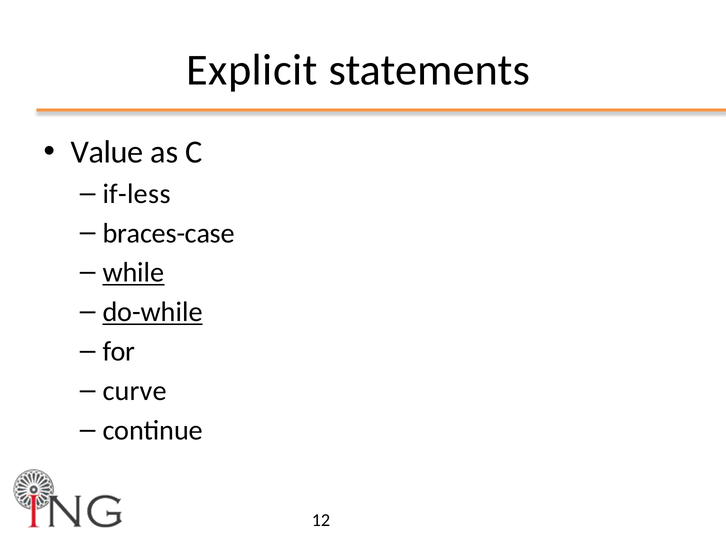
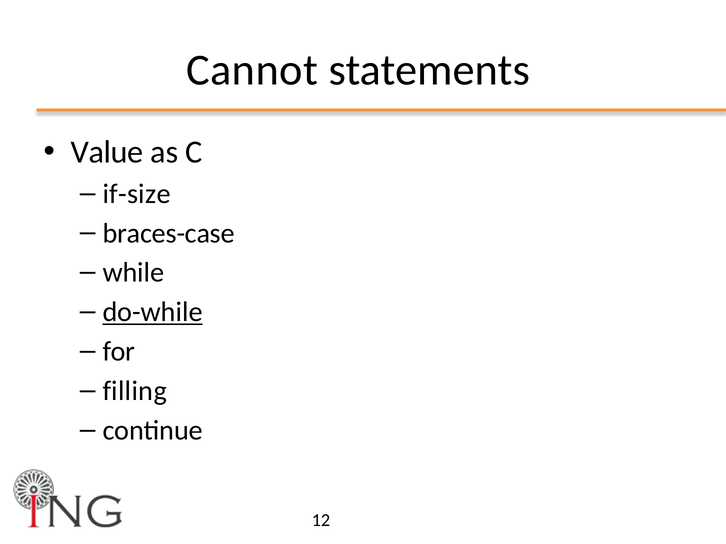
Explicit: Explicit -> Cannot (252, 70)
if-less: if-less -> if-size (137, 194)
while underline: present -> none (133, 273)
curve: curve -> filling (135, 391)
